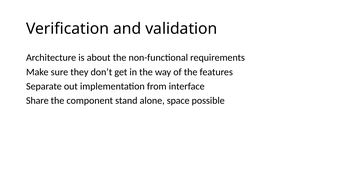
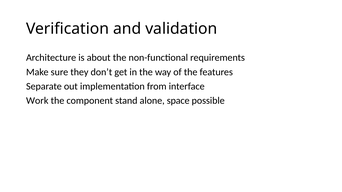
Share: Share -> Work (37, 101)
